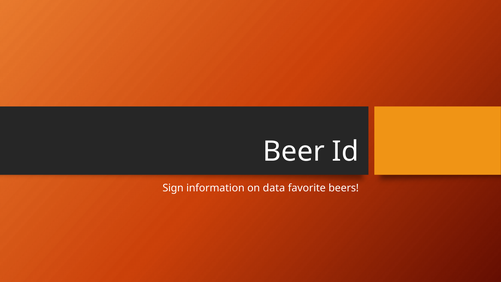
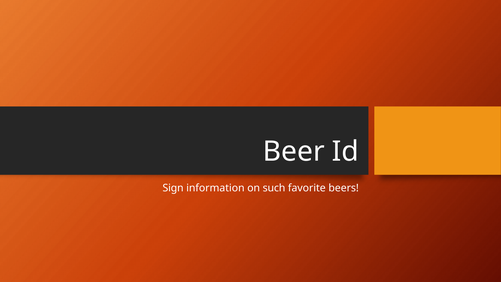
data: data -> such (274, 188)
